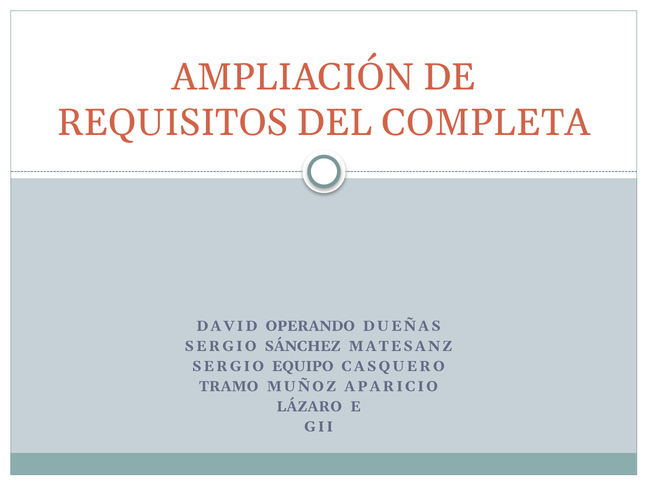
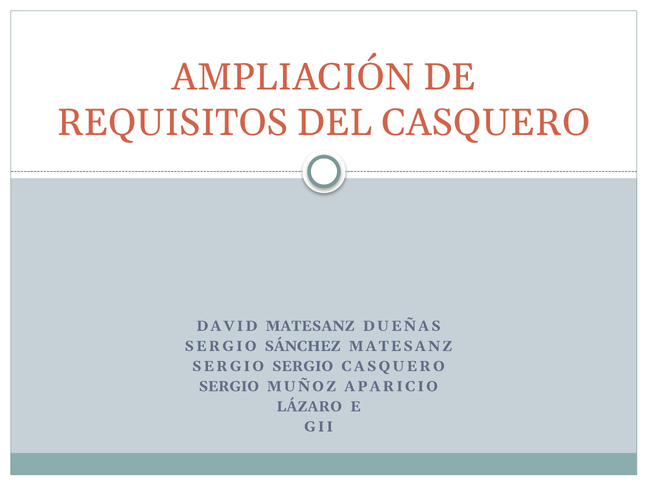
DEL COMPLETA: COMPLETA -> CASQUERO (486, 123)
DAVID OPERANDO: OPERANDO -> MATESANZ (310, 326)
SERGIO EQUIPO: EQUIPO -> SERGIO (303, 366)
TRAMO: TRAMO -> SERGIO (229, 386)
